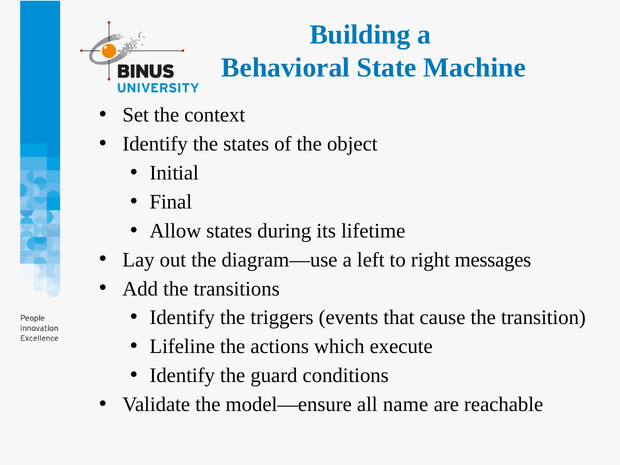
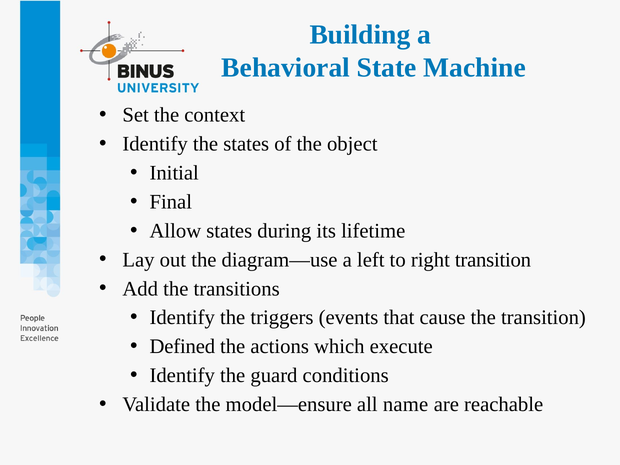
right messages: messages -> transition (493, 260)
Lifeline: Lifeline -> Defined (182, 347)
